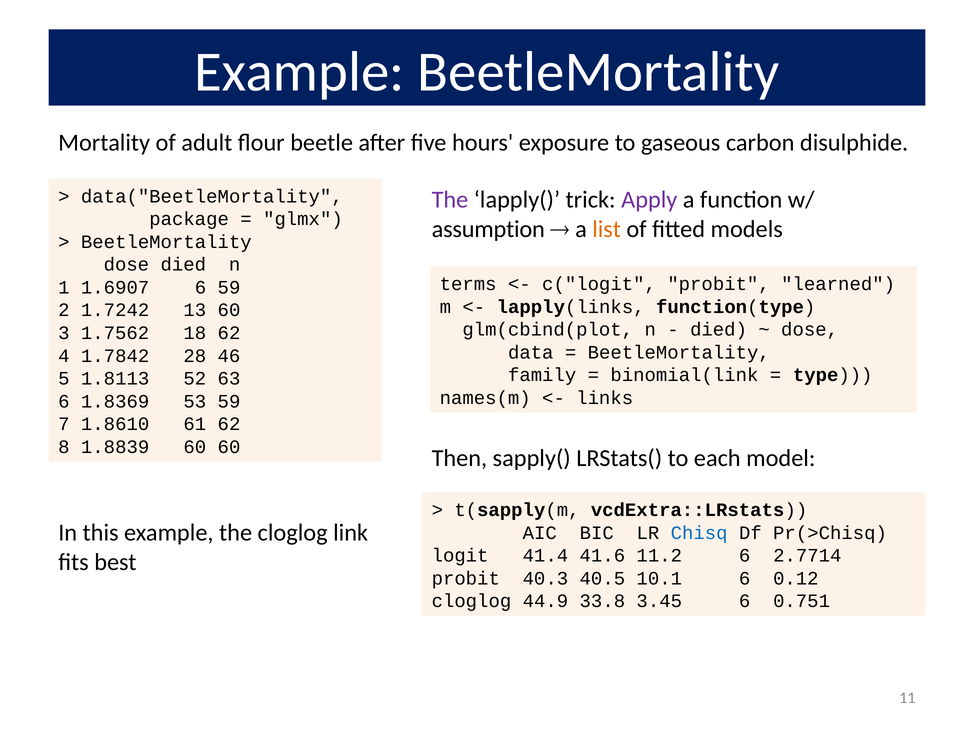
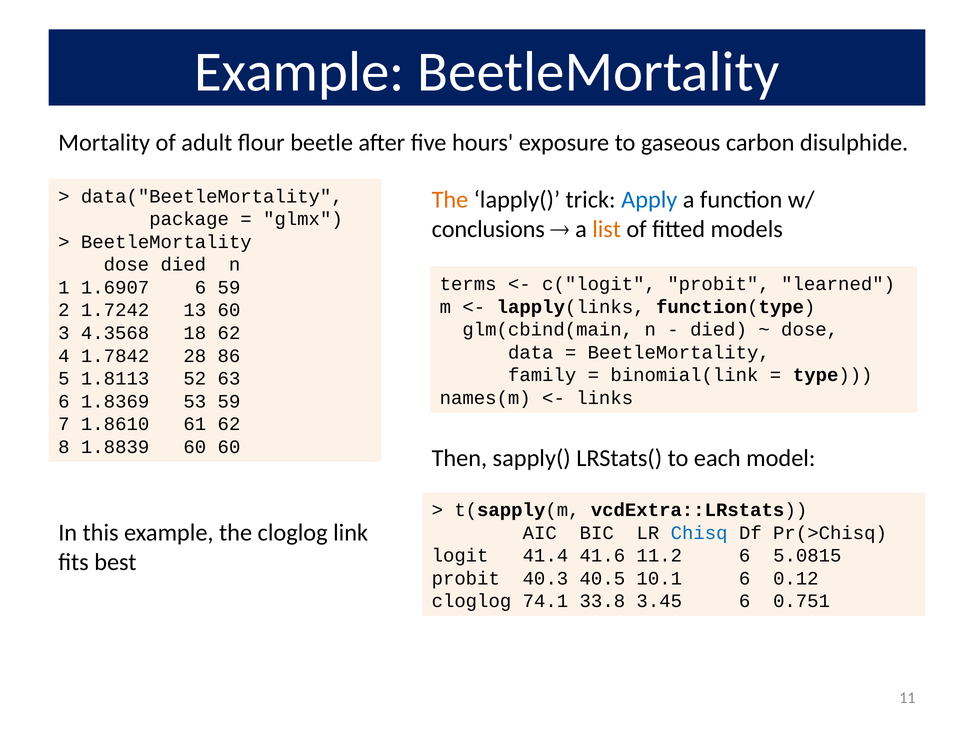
The colour: purple -> orange (450, 200)
Apply colour: purple -> blue (649, 200)
assumption: assumption -> conclusions (488, 229)
glm(cbind(plot: glm(cbind(plot -> glm(cbind(main (548, 329)
1.7562: 1.7562 -> 4.3568 (115, 333)
46: 46 -> 86 (229, 356)
2.7714: 2.7714 -> 5.0815 (807, 555)
44.9: 44.9 -> 74.1 (545, 601)
